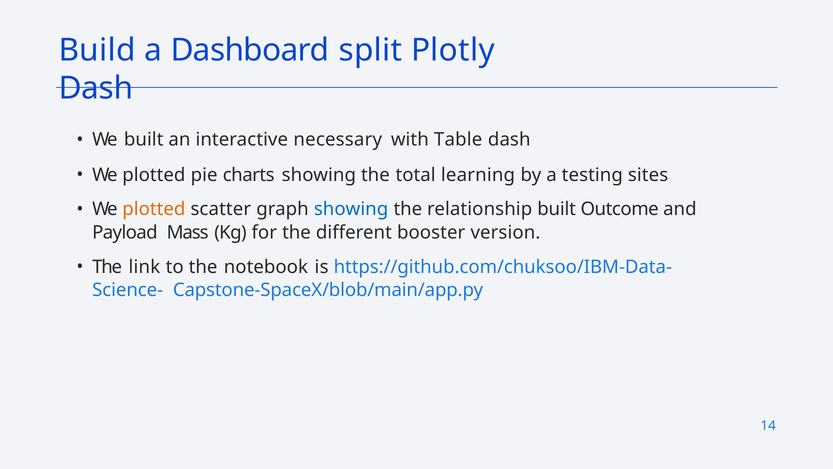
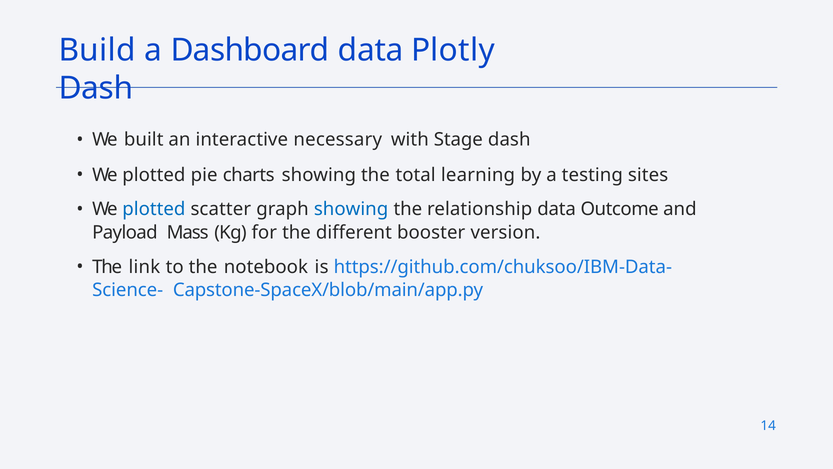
Dashboard split: split -> data (371, 50)
Table: Table -> Stage (458, 140)
plotted colour: orange -> blue (154, 209)
relationship built: built -> data (557, 209)
